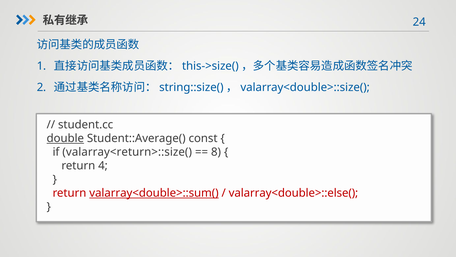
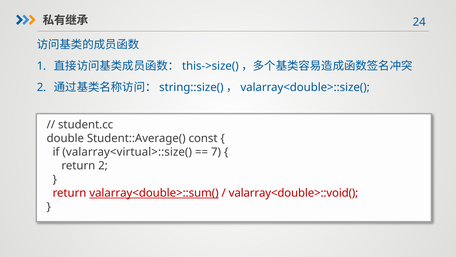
double underline: present -> none (65, 138)
valarray<return>::size(: valarray<return>::size( -> valarray<virtual>::size( (127, 152)
8: 8 -> 7 (216, 152)
return 4: 4 -> 2 (103, 165)
valarray<double>::else(: valarray<double>::else( -> valarray<double>::void( (294, 193)
